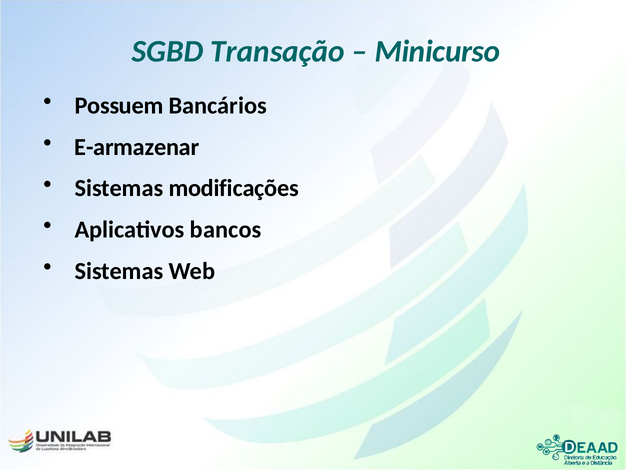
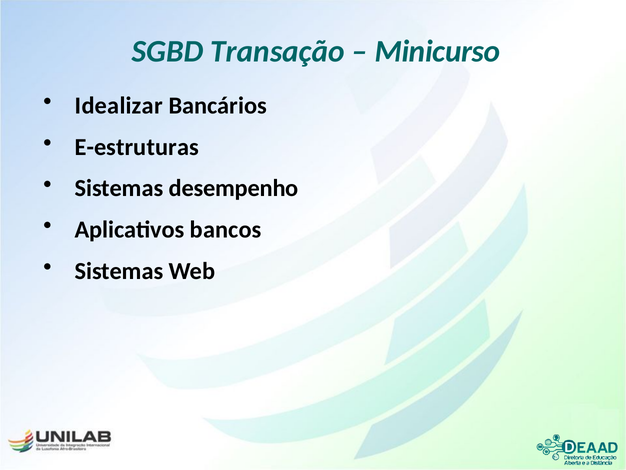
Possuem: Possuem -> Idealizar (119, 105)
E-armazenar: E-armazenar -> E-estruturas (137, 147)
modificações: modificações -> desempenho (234, 188)
